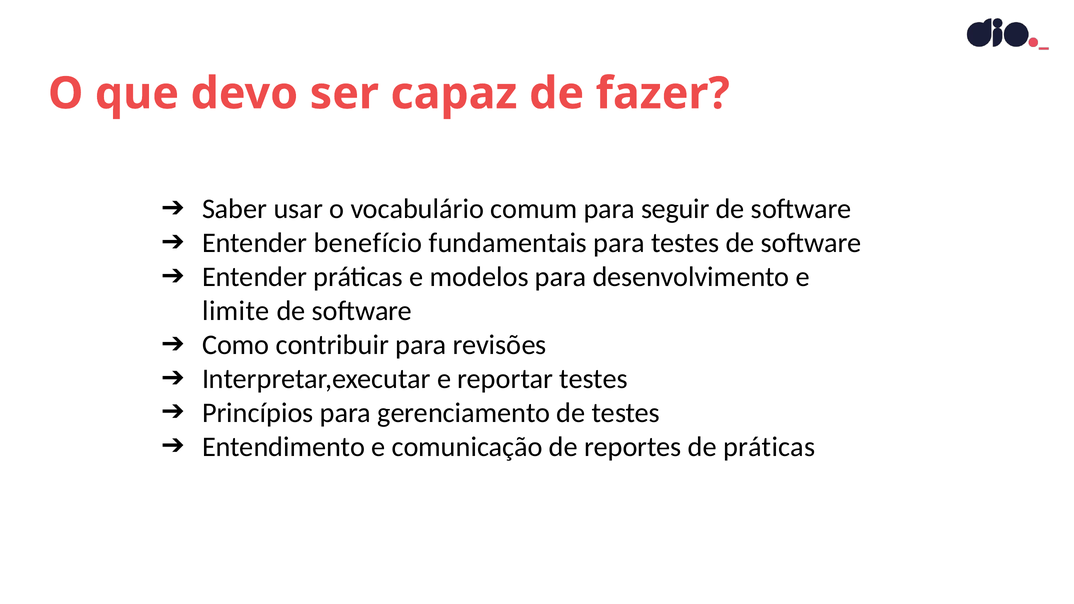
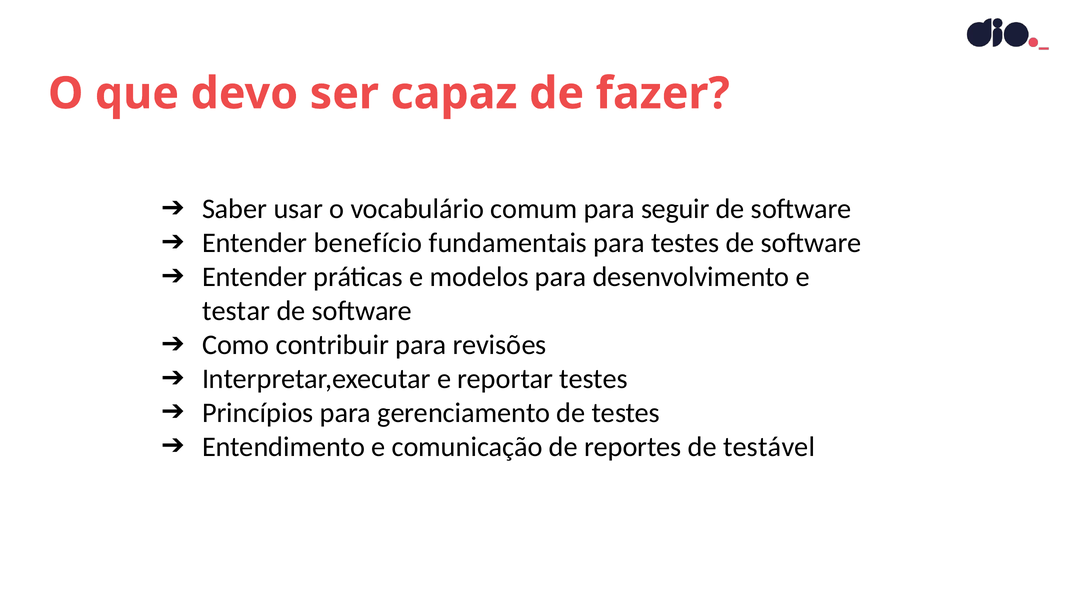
limite: limite -> testar (236, 311)
de práticas: práticas -> testável (769, 447)
